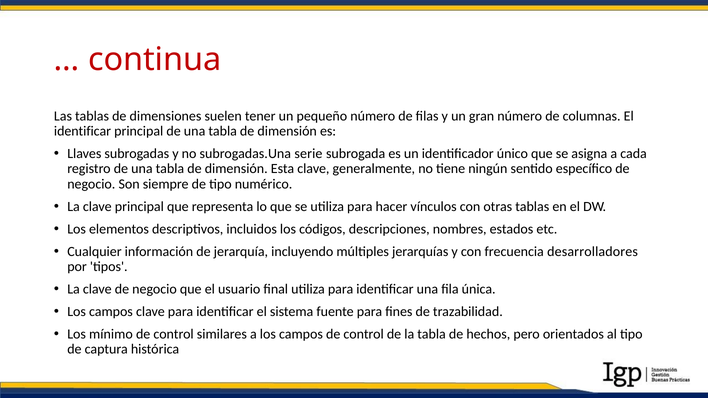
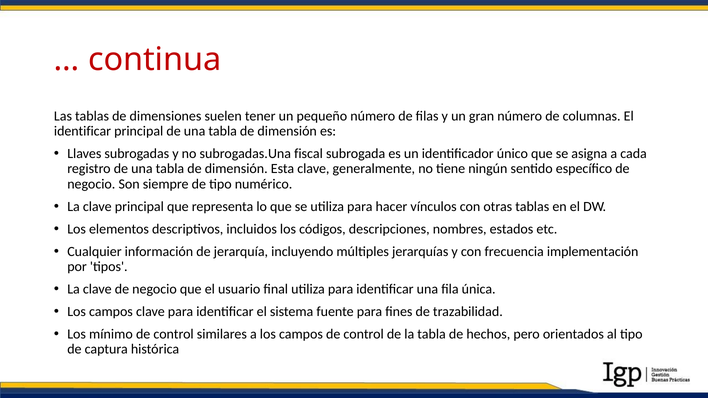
serie: serie -> fiscal (309, 154)
desarrolladores: desarrolladores -> implementación (593, 252)
